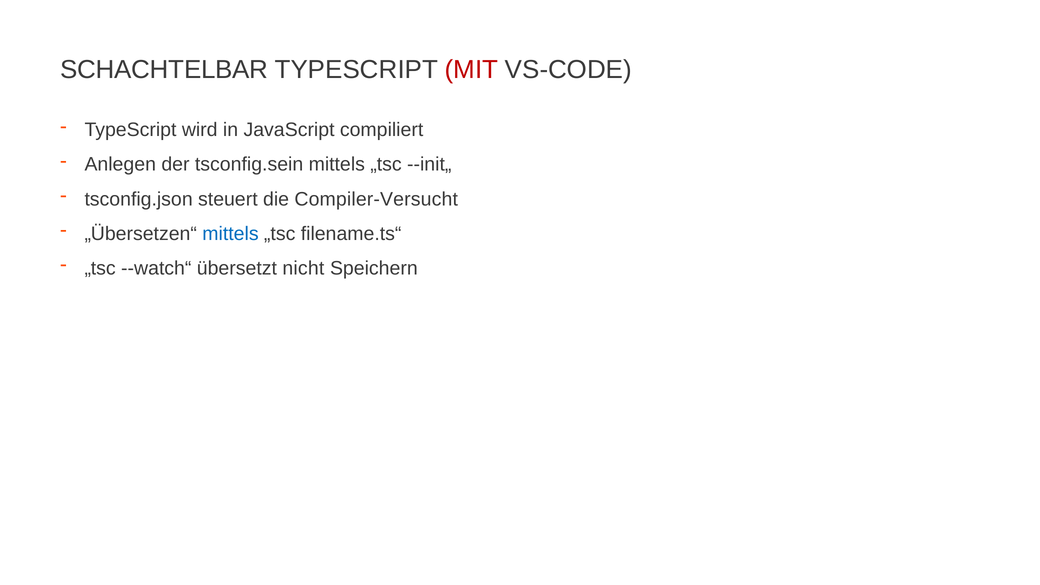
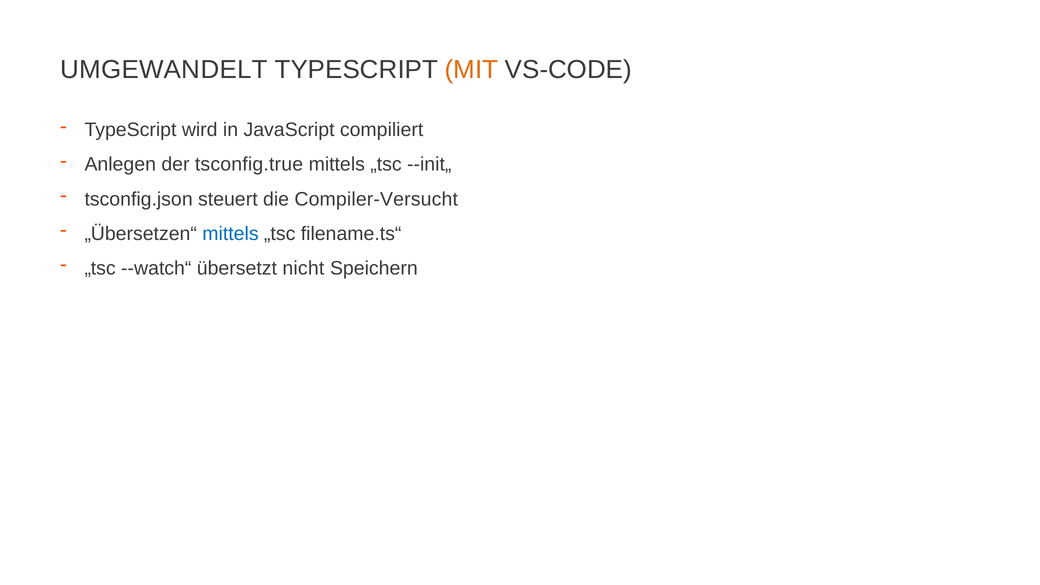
SCHACHTELBAR: SCHACHTELBAR -> UMGEWANDELT (164, 70)
MIT colour: red -> orange (471, 70)
tsconfig.sein: tsconfig.sein -> tsconfig.true (249, 165)
